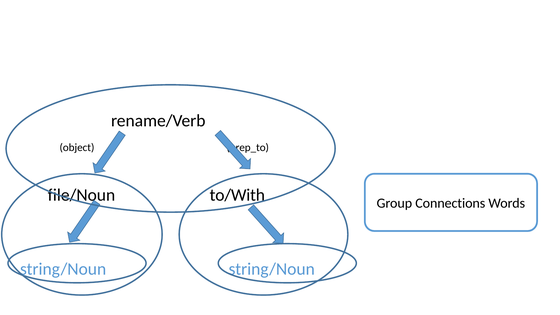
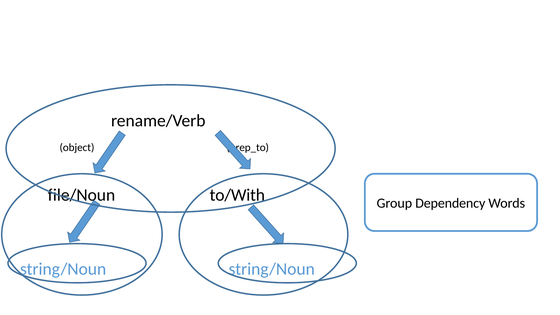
Connections: Connections -> Dependency (450, 203)
